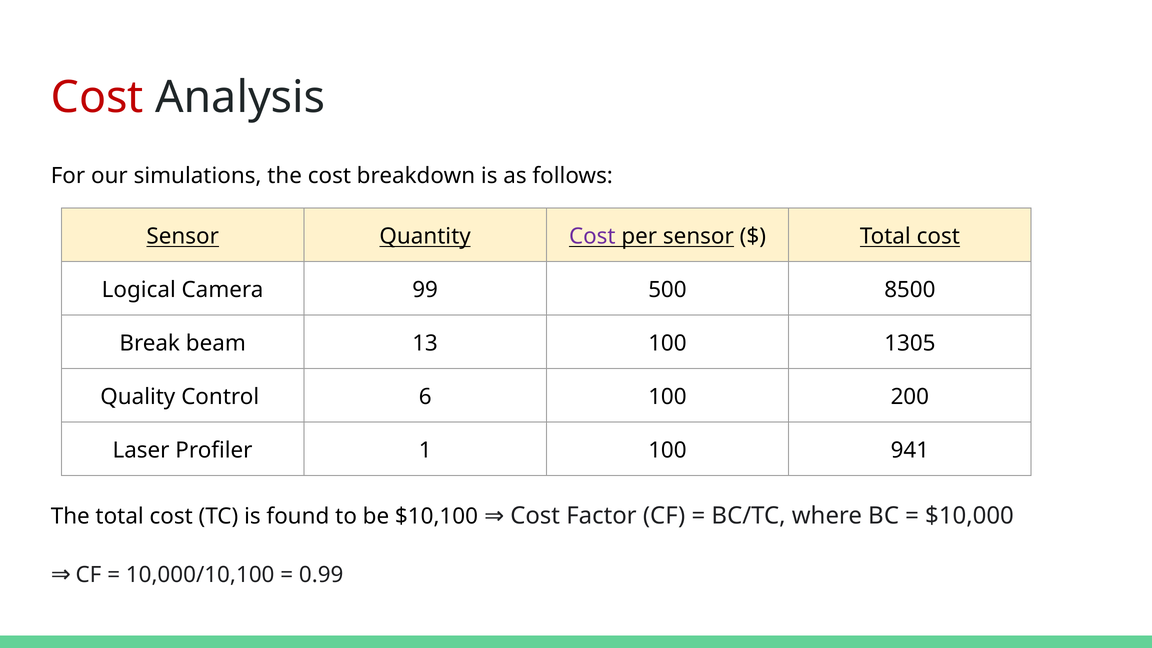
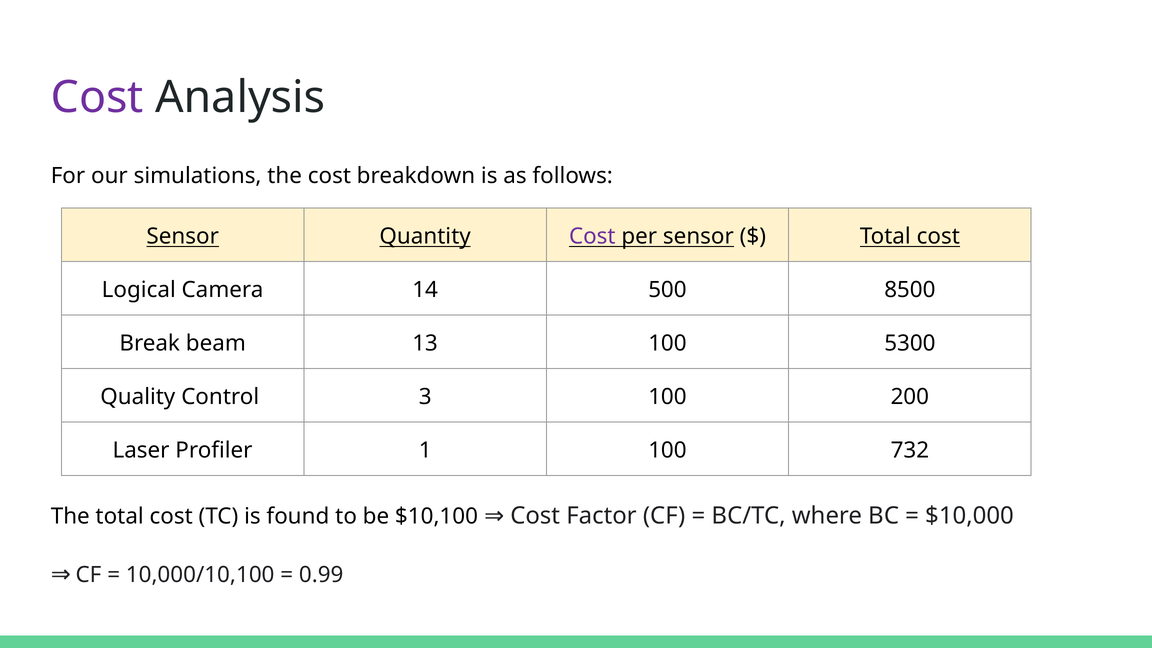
Cost colour: red -> purple (97, 98)
99: 99 -> 14 (425, 290)
1305: 1305 -> 5300 (910, 343)
6: 6 -> 3 (425, 397)
941: 941 -> 732 (910, 450)
